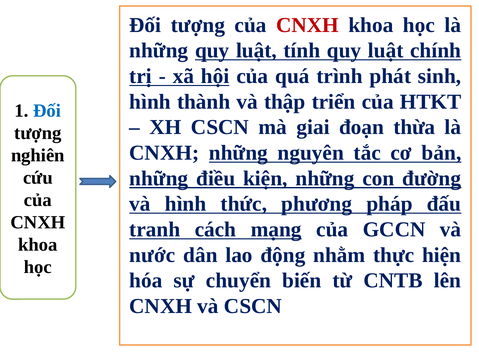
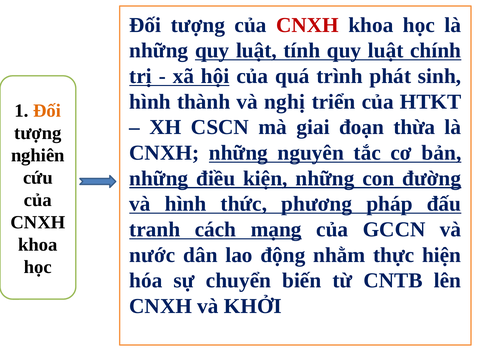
thập: thập -> nghị (285, 102)
Đối colour: blue -> orange (47, 111)
và CSCN: CSCN -> KHỞI (253, 306)
